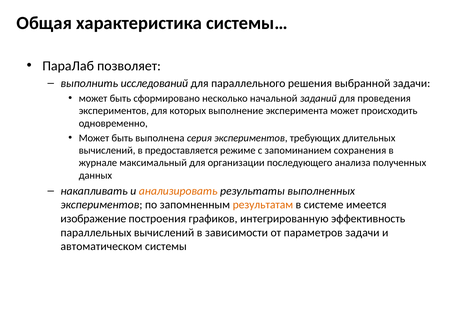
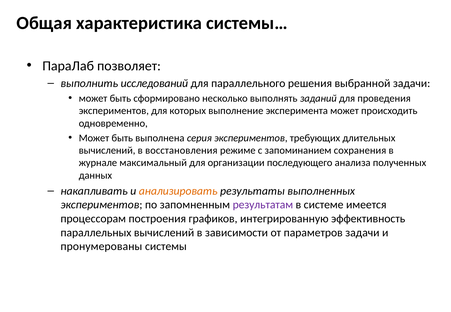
начальной: начальной -> выполнять (274, 98)
предоставляется: предоставляется -> восстановления (181, 151)
результатам colour: orange -> purple (263, 205)
изображение: изображение -> процессорам (93, 219)
автоматическом: автоматическом -> пронумерованы (101, 247)
